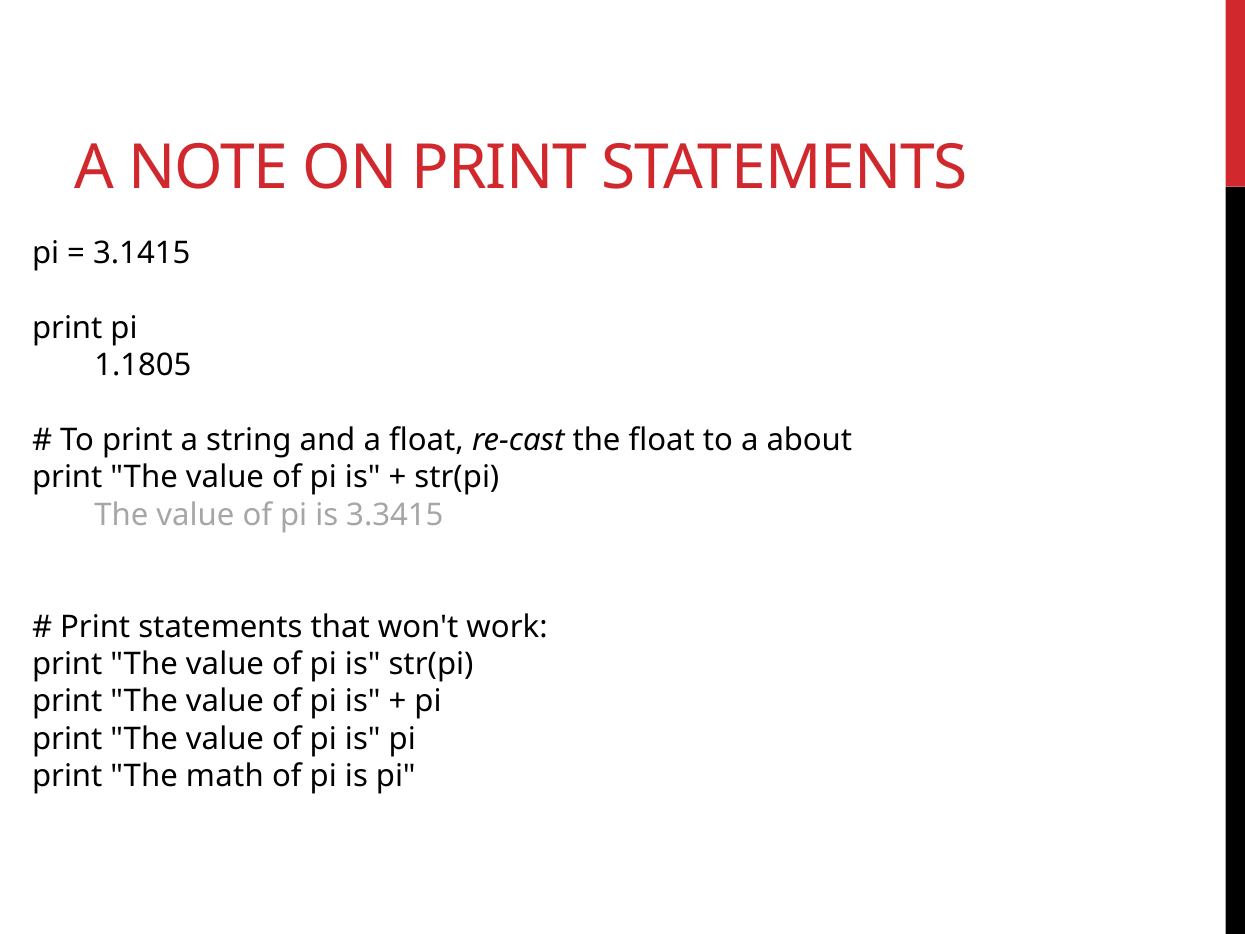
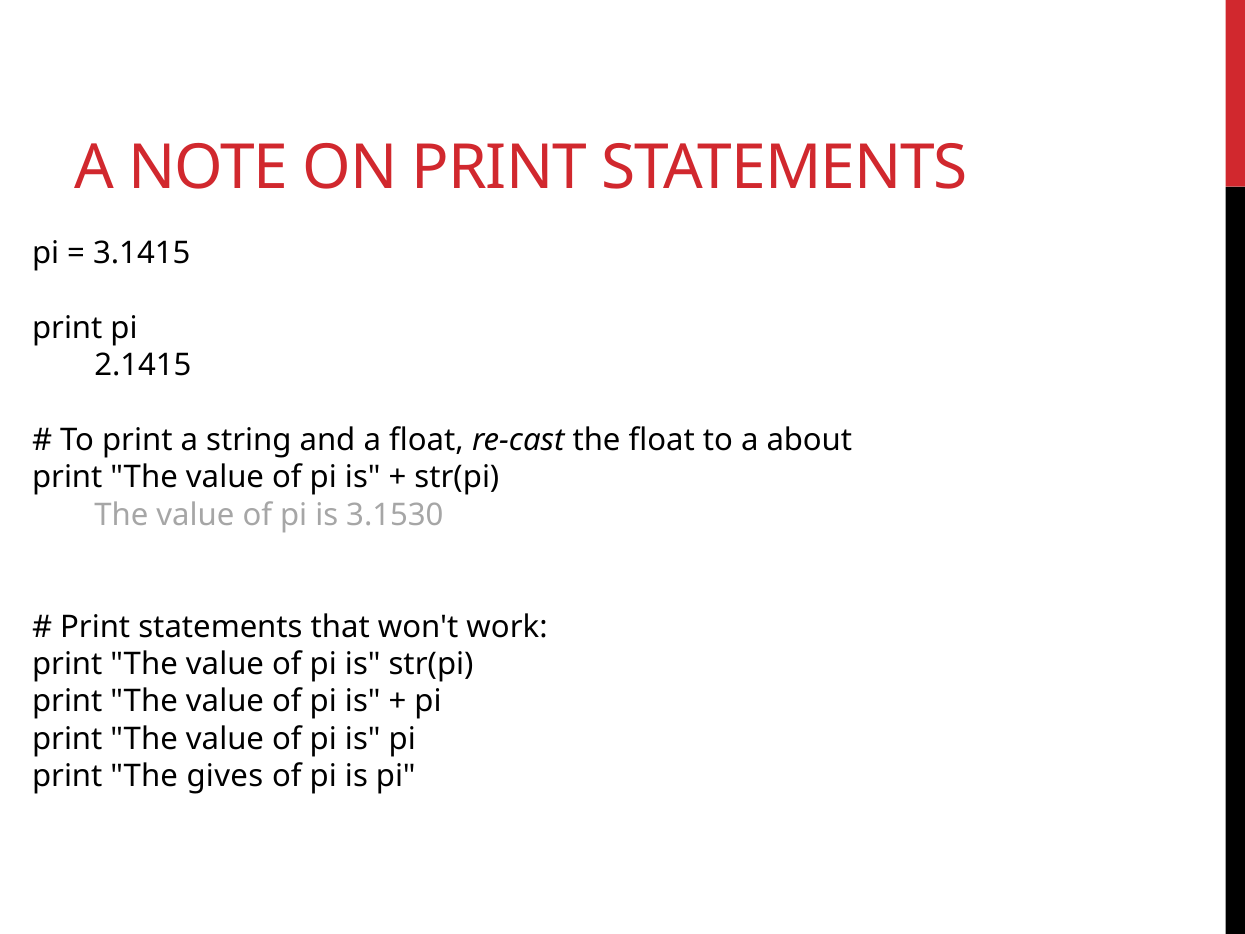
1.1805: 1.1805 -> 2.1415 (143, 365)
3.3415: 3.3415 -> 3.1530 (395, 515)
math: math -> gives (225, 776)
